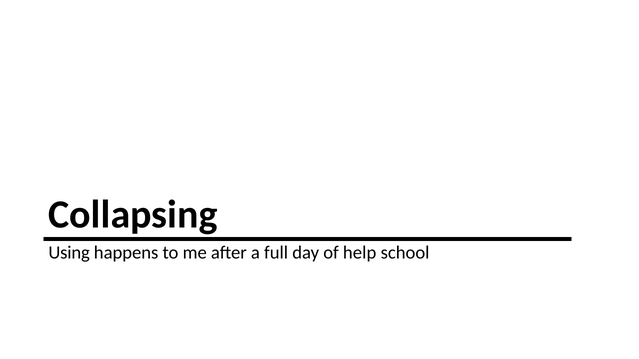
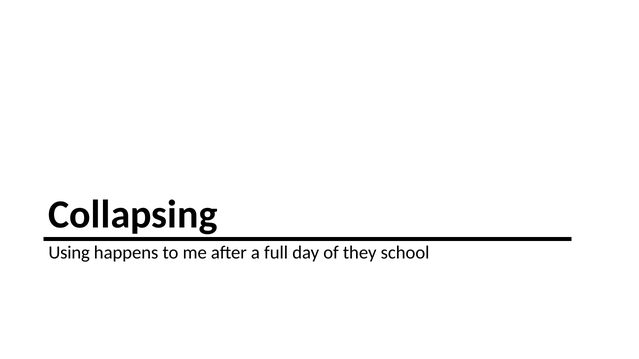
help: help -> they (360, 253)
